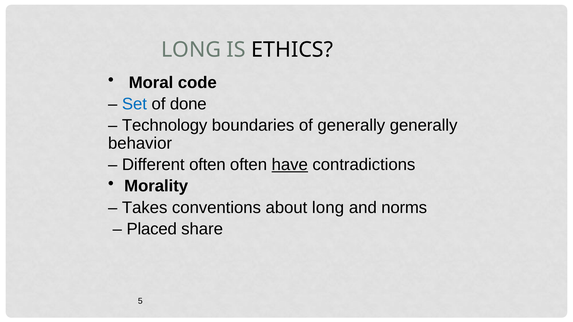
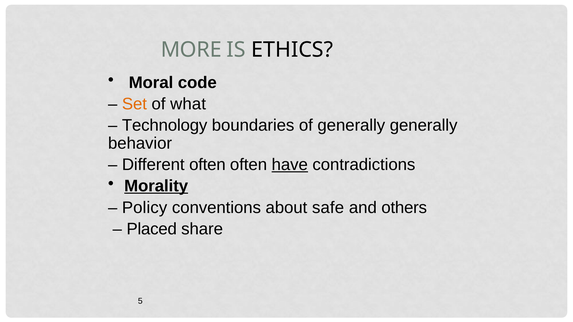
LONG: LONG -> MORE (191, 50)
Set colour: blue -> orange (134, 104)
done: done -> what (188, 104)
Morality underline: none -> present (156, 186)
Takes: Takes -> Policy (145, 208)
about long: long -> safe (328, 208)
norms: norms -> others (404, 208)
